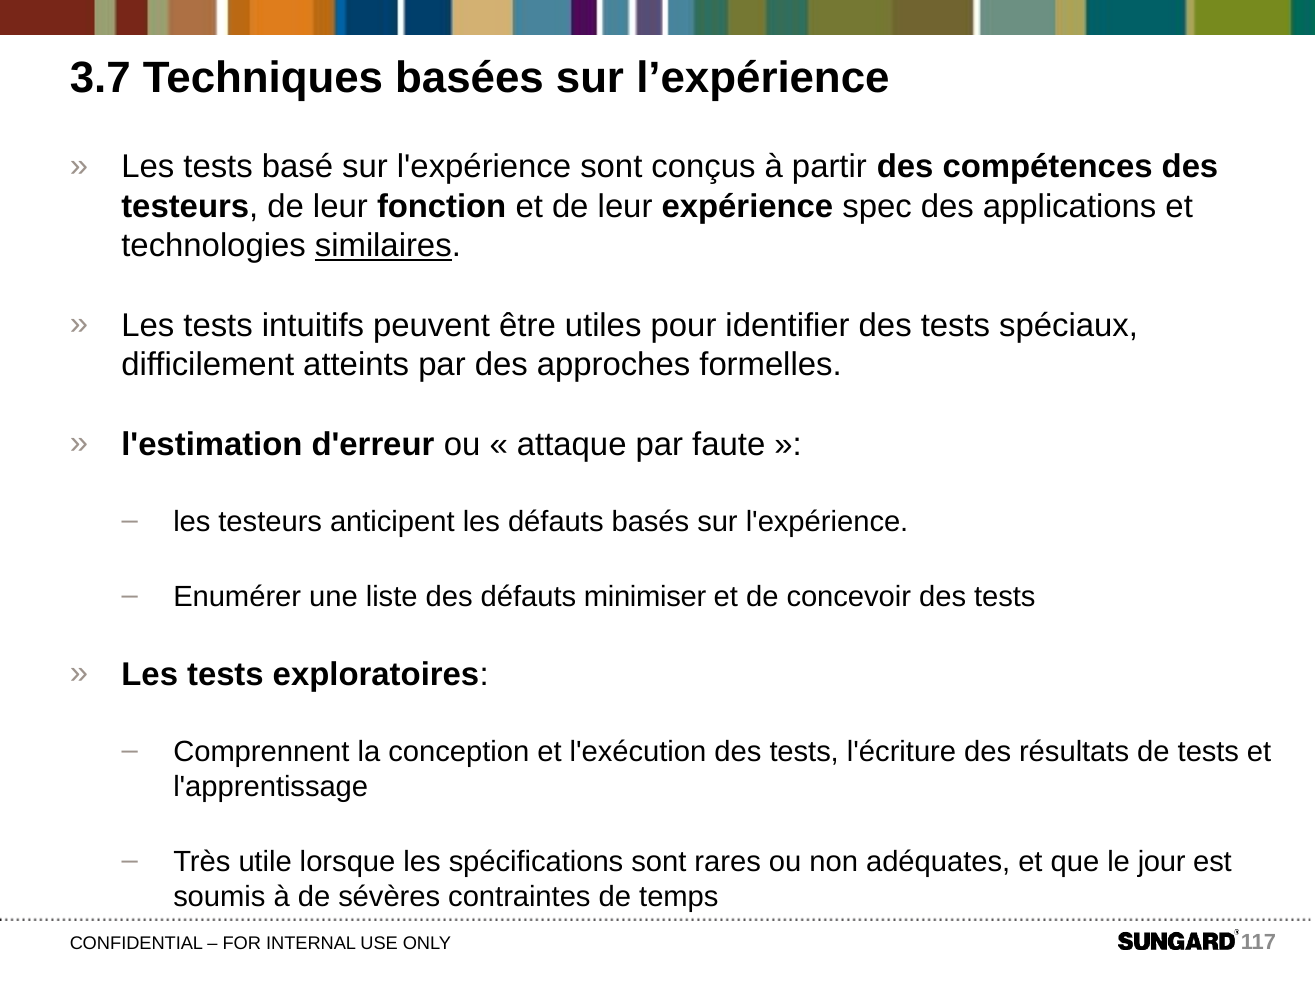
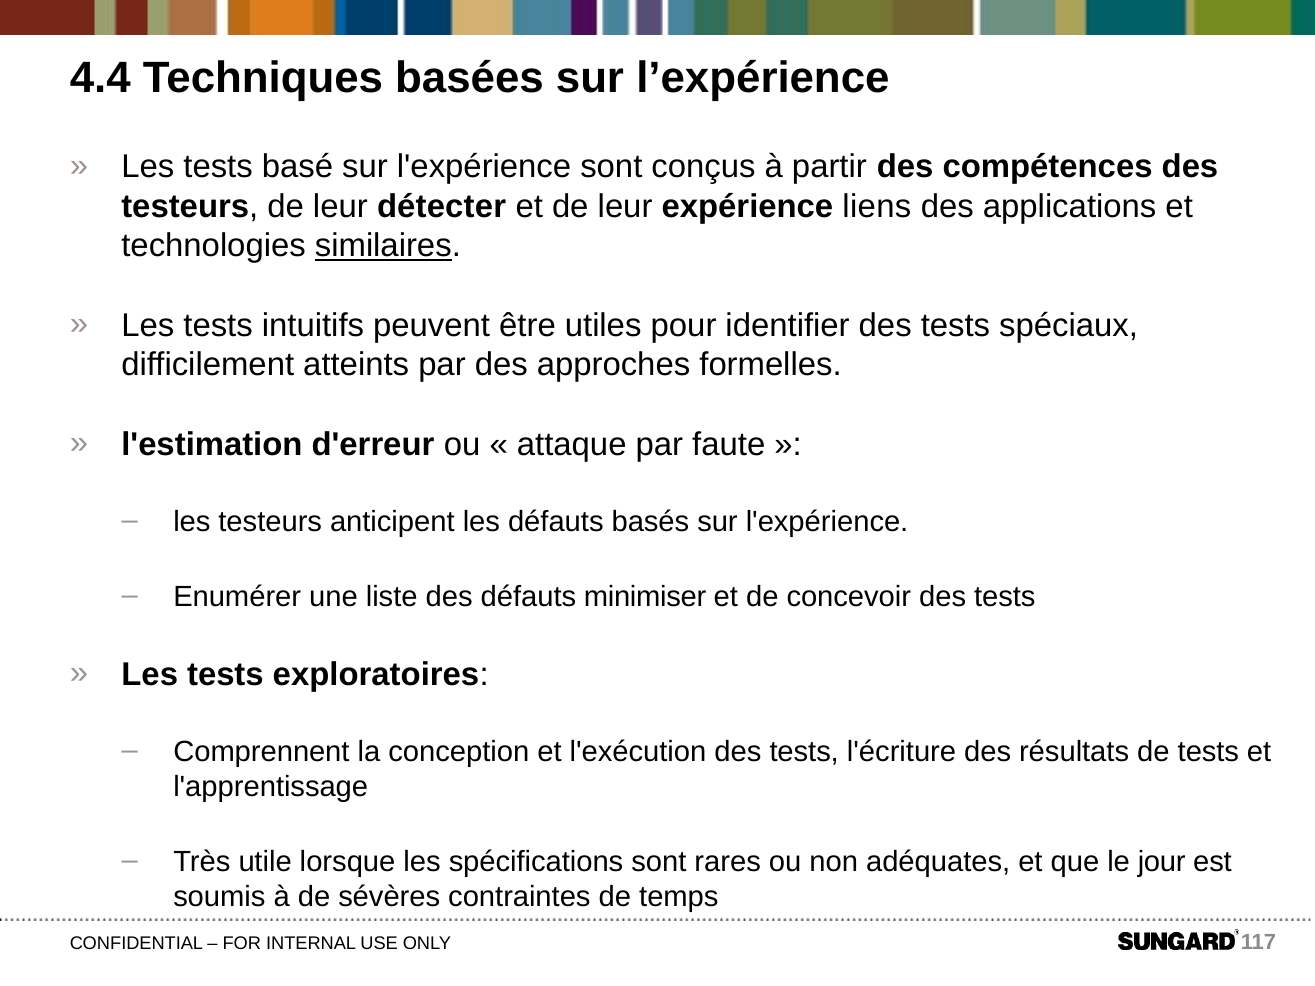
3.7: 3.7 -> 4.4 (100, 78)
fonction: fonction -> détecter (442, 206)
spec: spec -> liens (877, 206)
